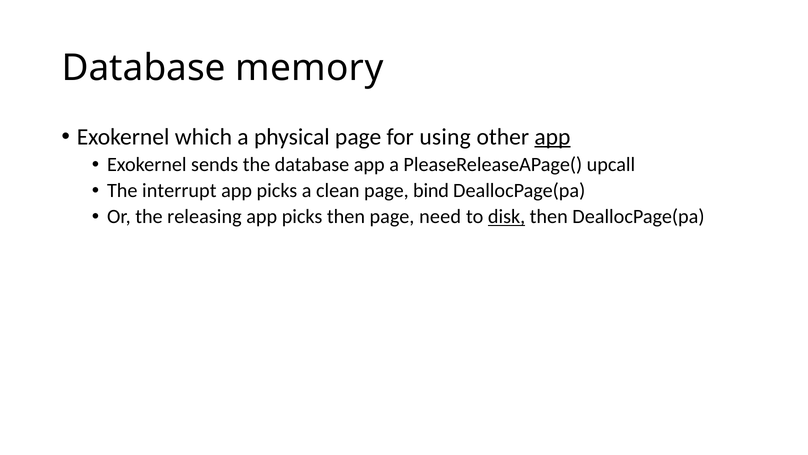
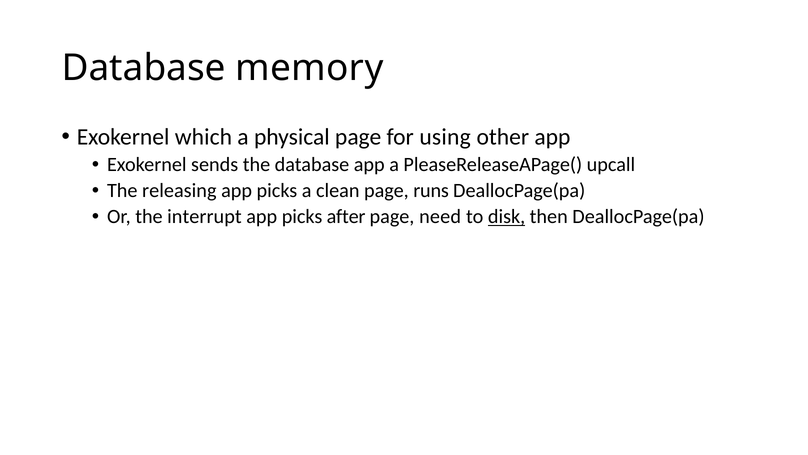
app underline: present -> none (552, 137)
interrupt: interrupt -> releasing (179, 190)
bind: bind -> runs (431, 190)
releasing: releasing -> interrupt (204, 216)
picks then: then -> after (346, 216)
